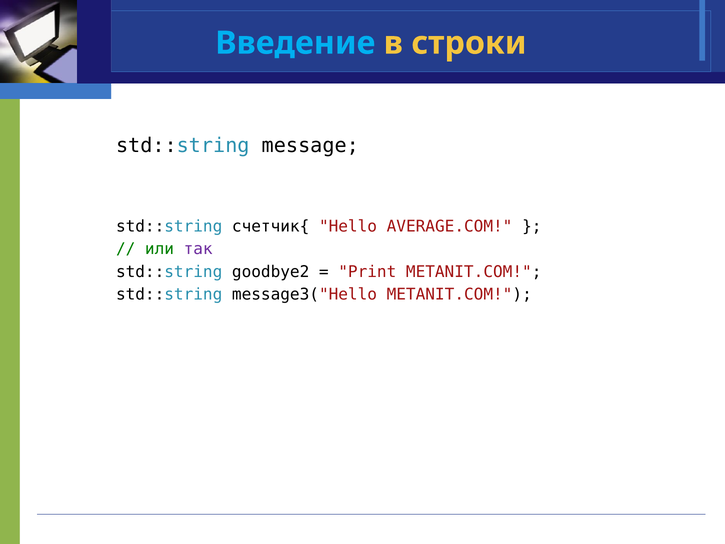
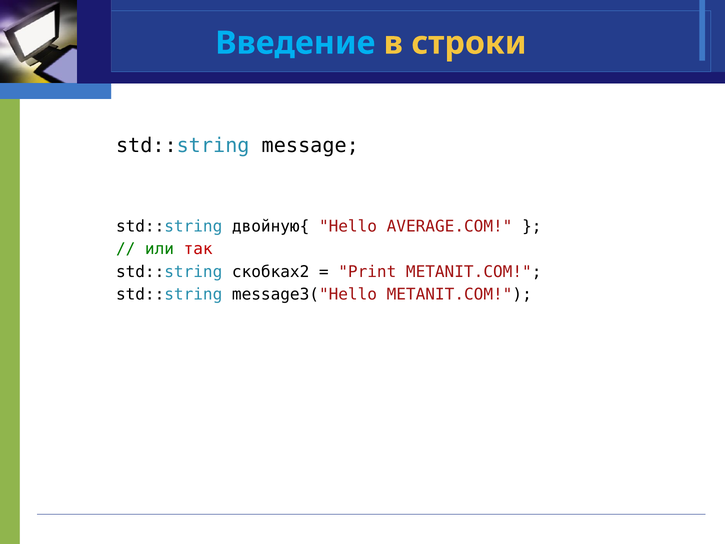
счетчик{: счетчик{ -> двойную{ (271, 226)
так colour: purple -> red (198, 249)
goodbye2: goodbye2 -> скобках2 (271, 272)
